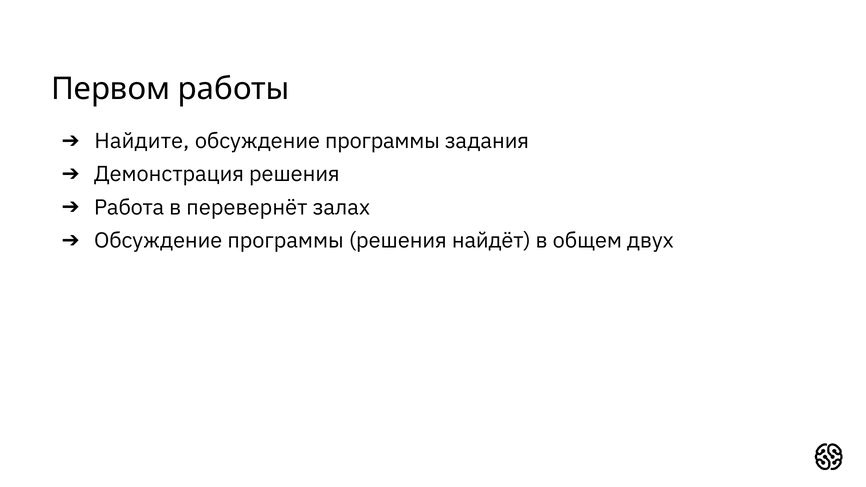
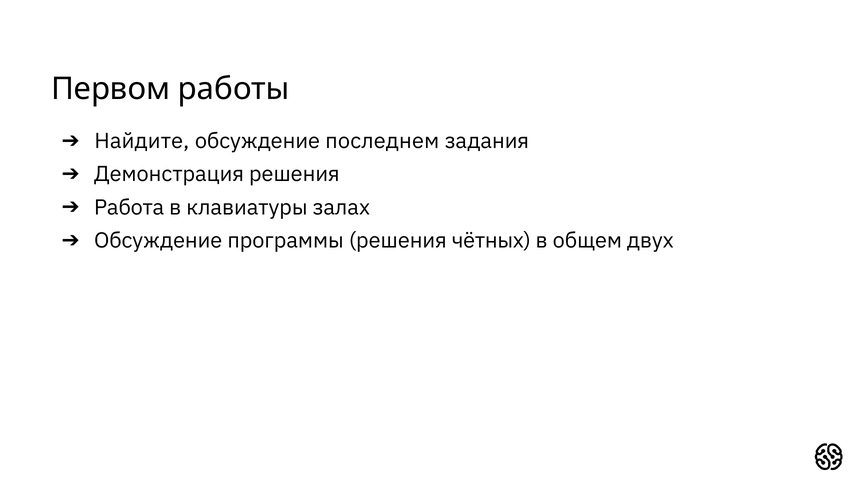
программы: программы -> последнем (382, 141)
перевернёт: перевернёт -> клавиатуры (247, 207)
найдёт: найдёт -> чётных (491, 241)
